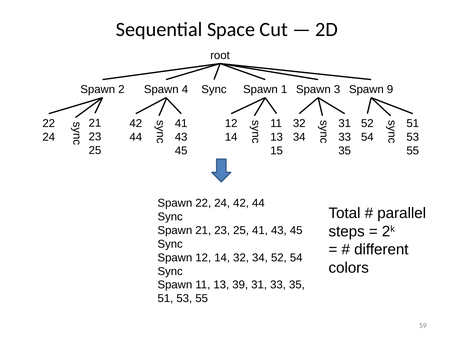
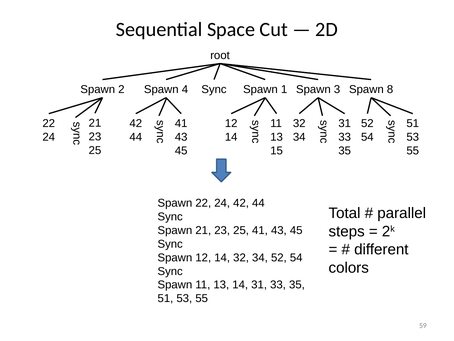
9: 9 -> 8 (390, 89)
13 39: 39 -> 14 (240, 284)
